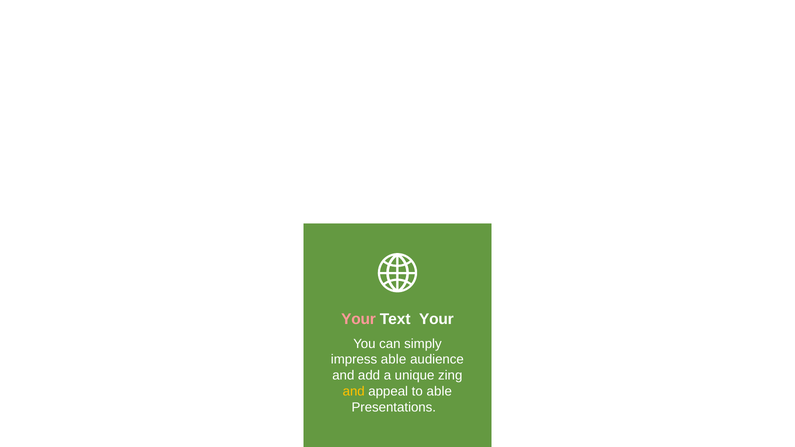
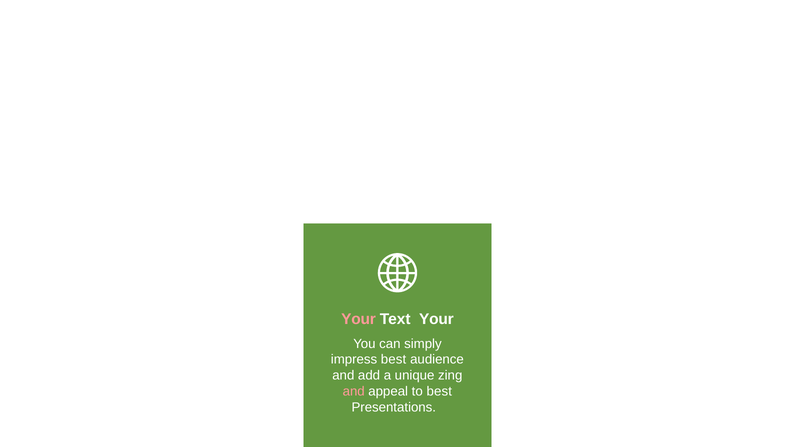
impress able: able -> best (394, 360)
and colour: yellow -> pink (354, 392)
to able: able -> best (439, 392)
